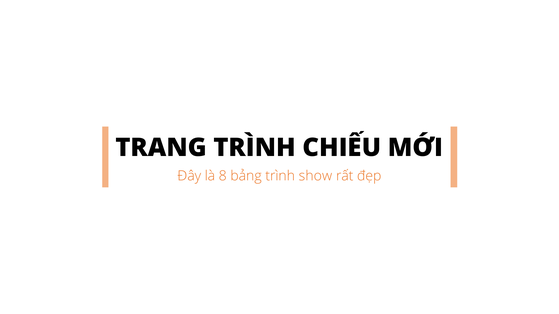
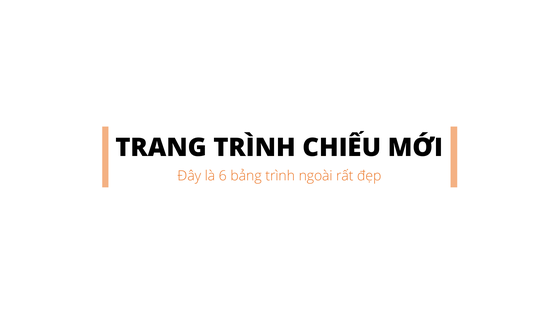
8: 8 -> 6 (223, 176)
show: show -> ngoài (316, 176)
